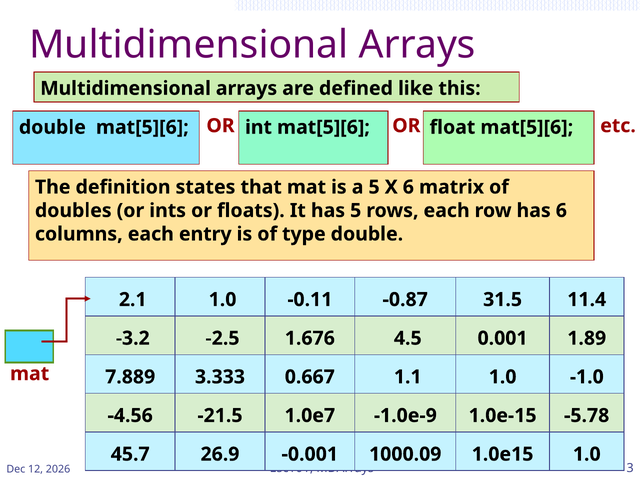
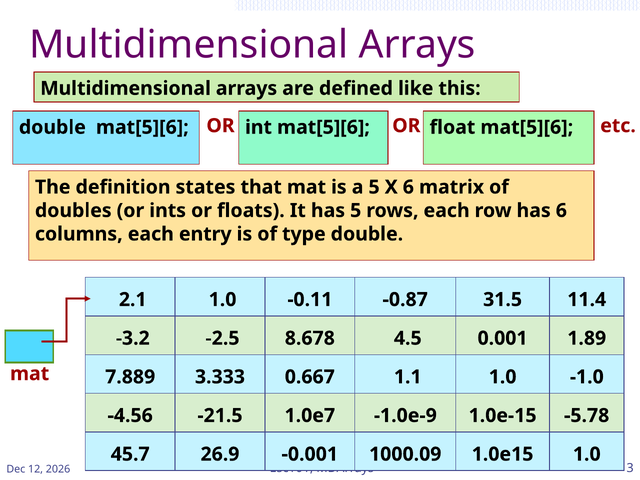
1.676: 1.676 -> 8.678 (310, 338)
